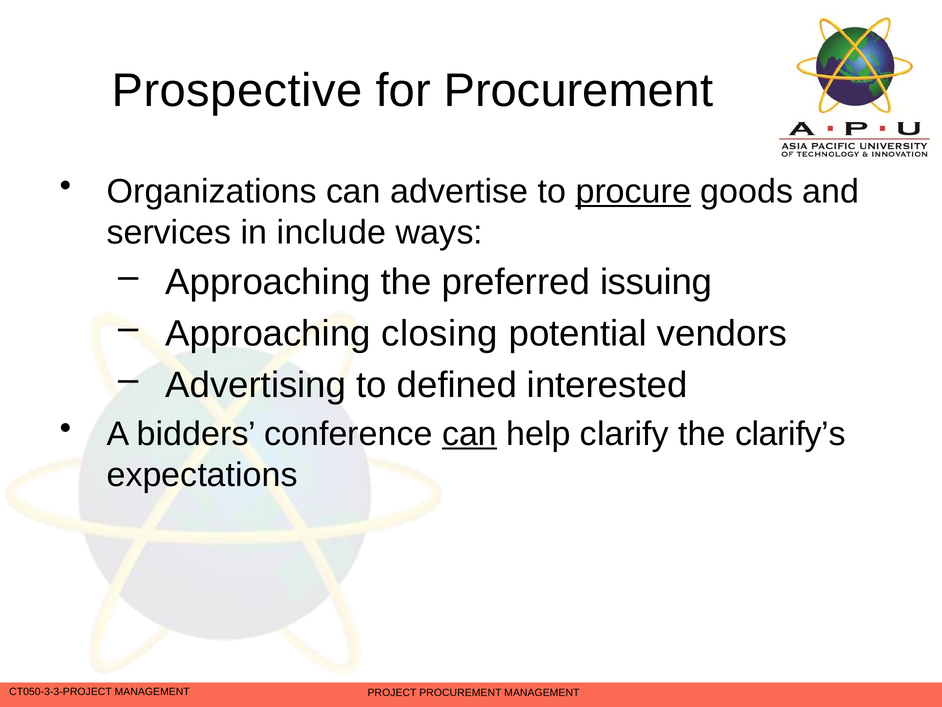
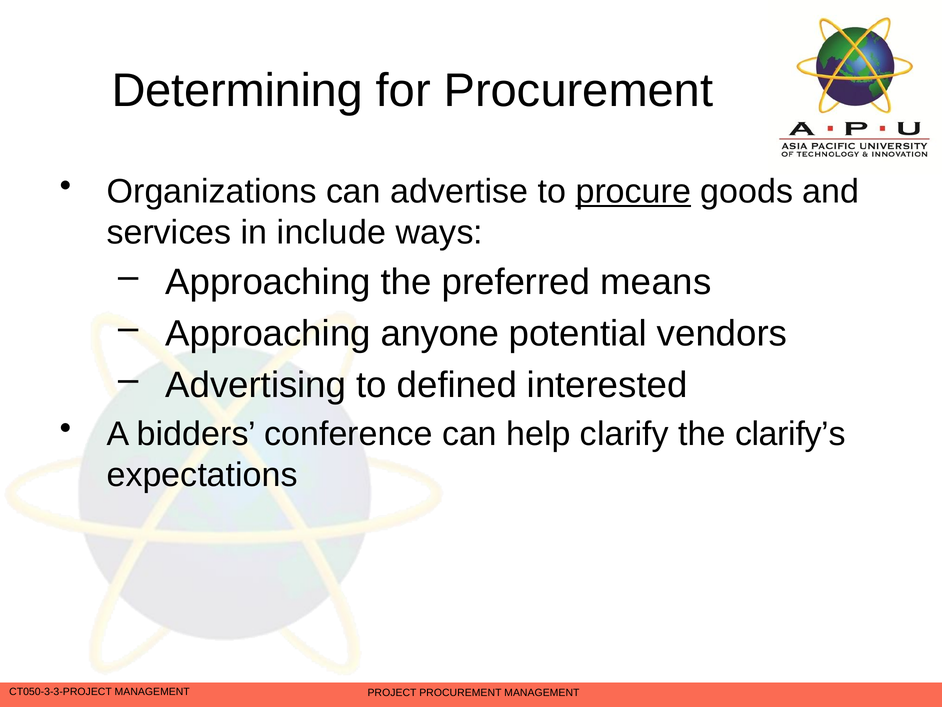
Prospective: Prospective -> Determining (237, 90)
issuing: issuing -> means (656, 282)
closing: closing -> anyone (440, 333)
can underline: present -> none (469, 434)
